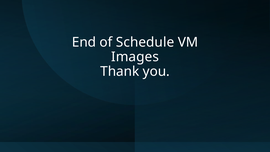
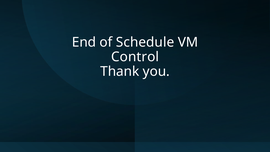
Images: Images -> Control (135, 57)
